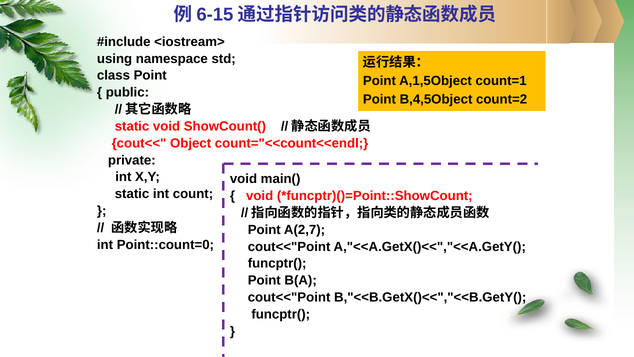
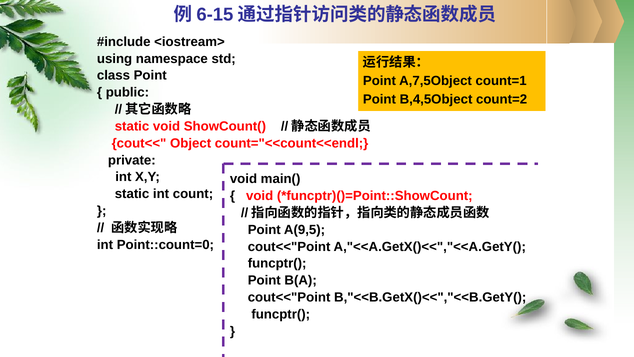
A,1,5Object: A,1,5Object -> A,7,5Object (436, 81)
A(2,7: A(2,7 -> A(9,5 (305, 230)
